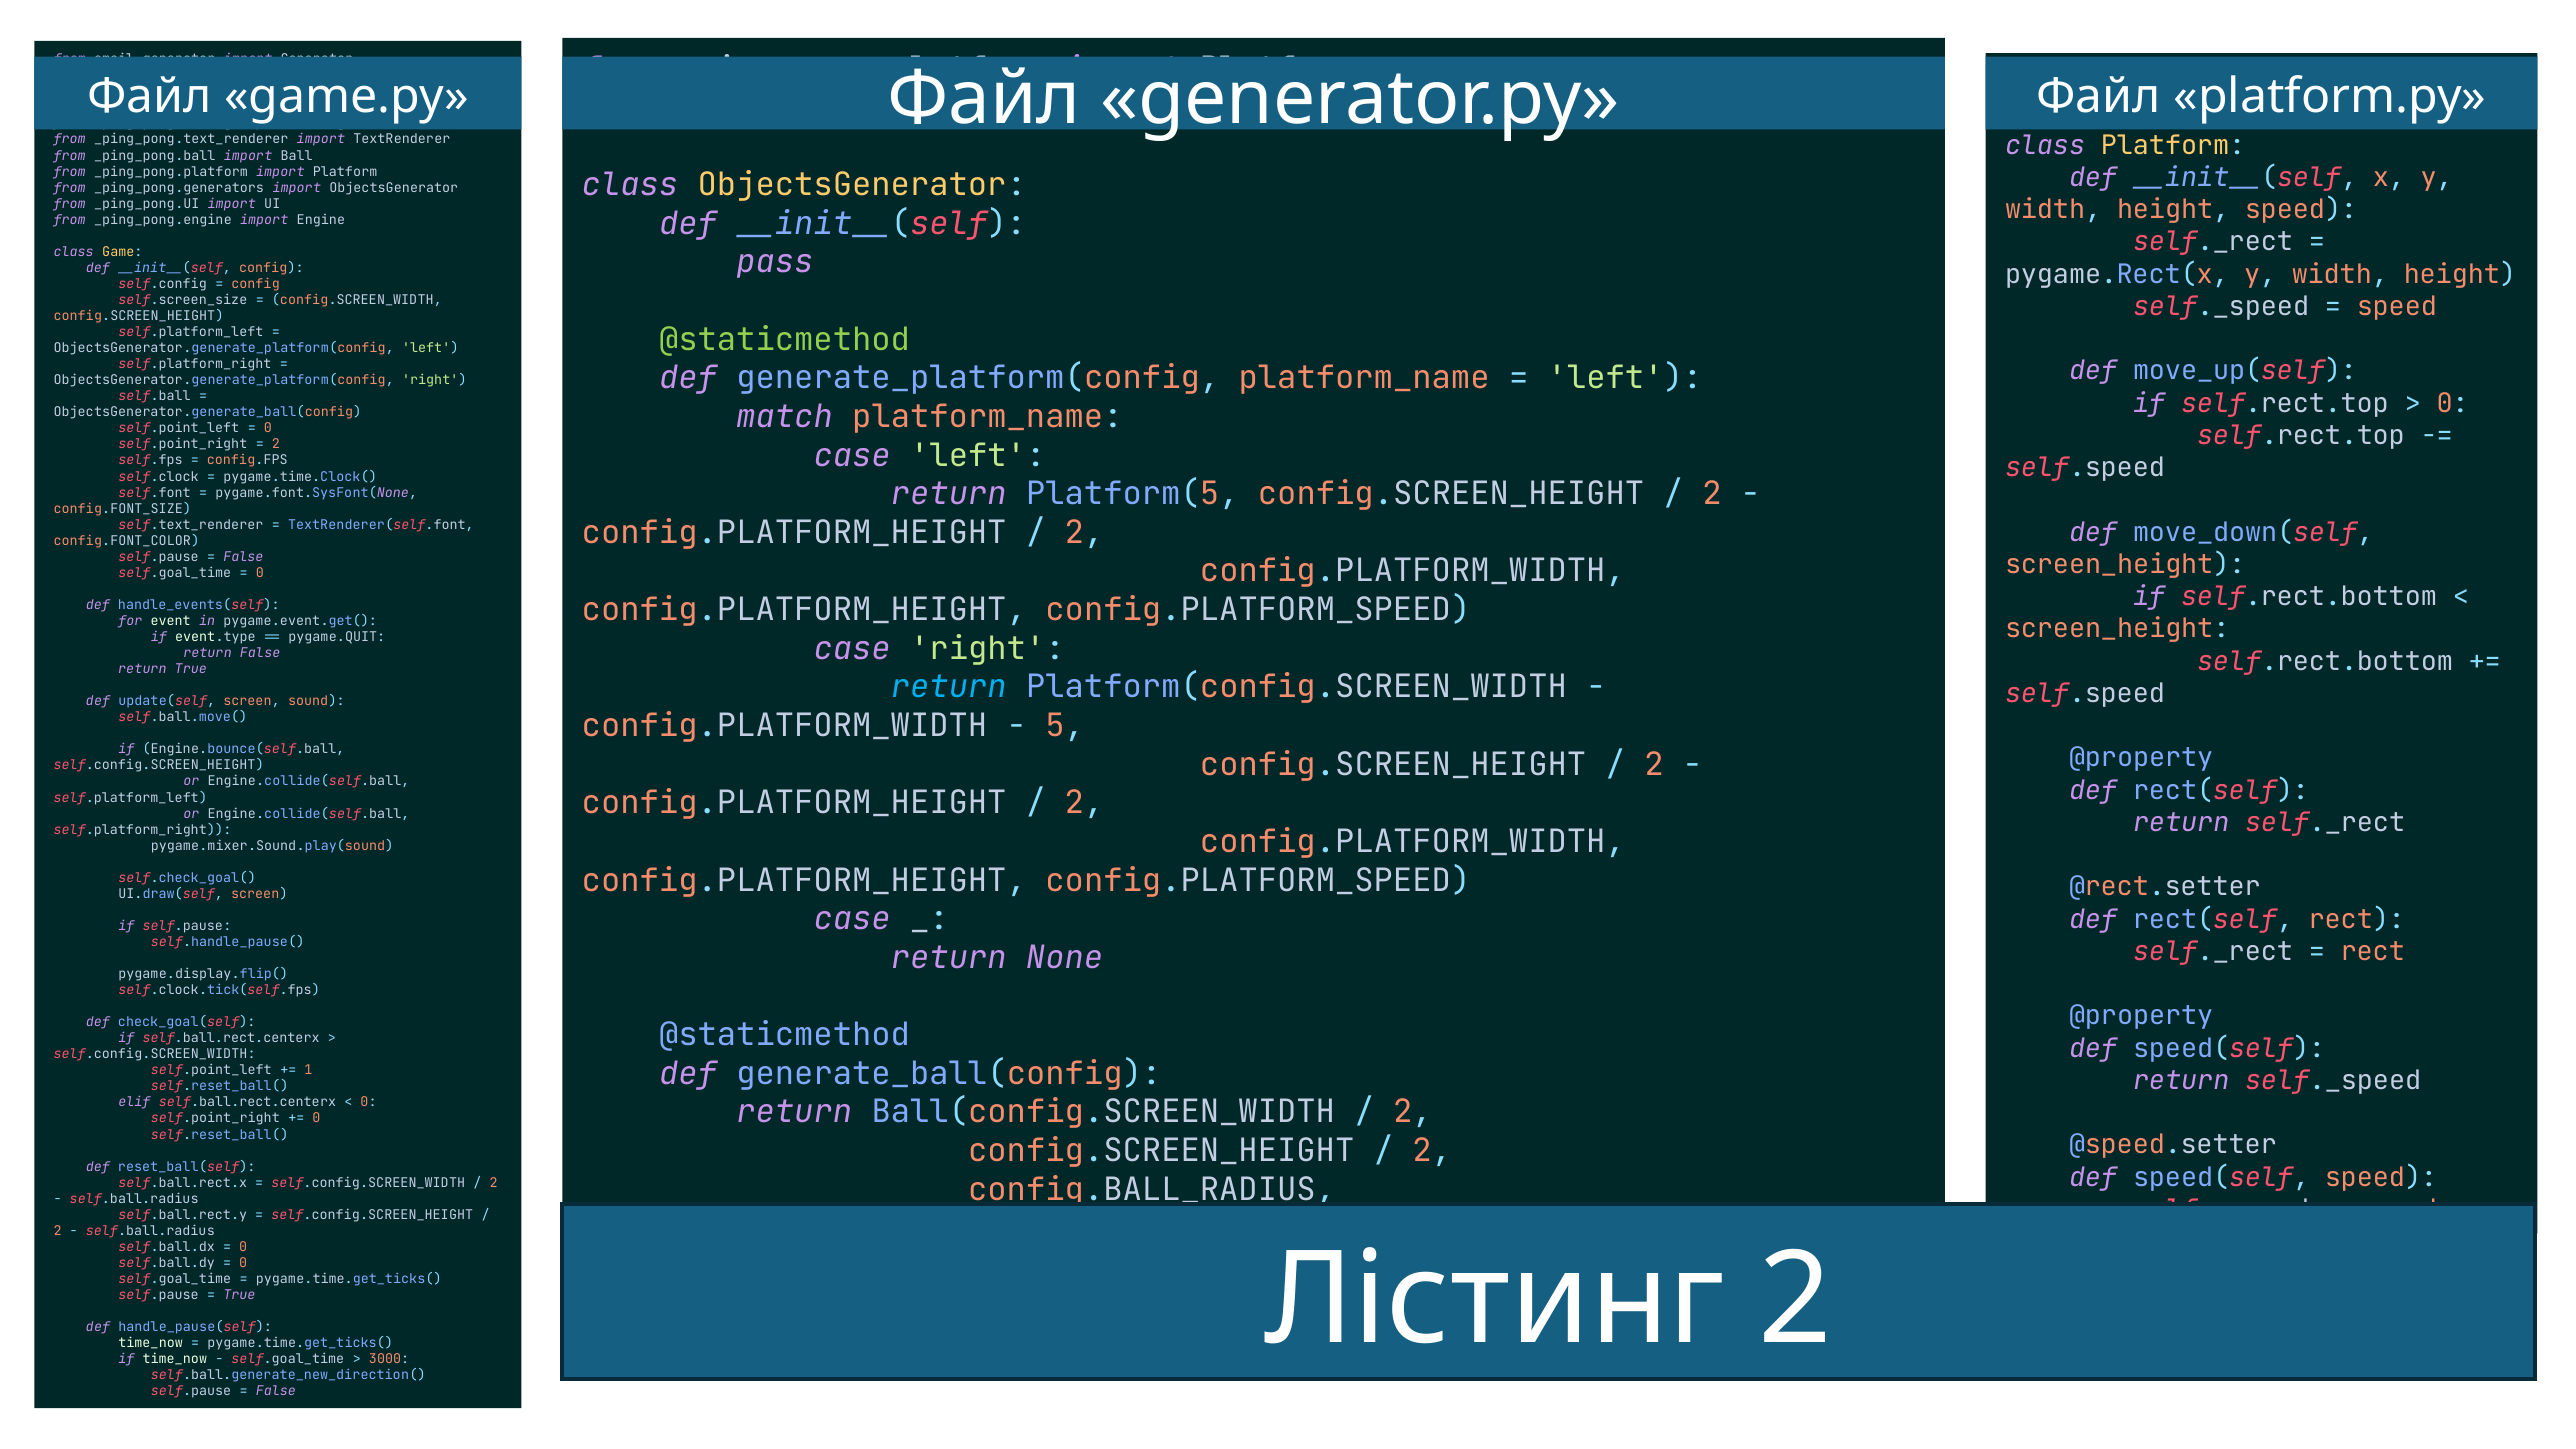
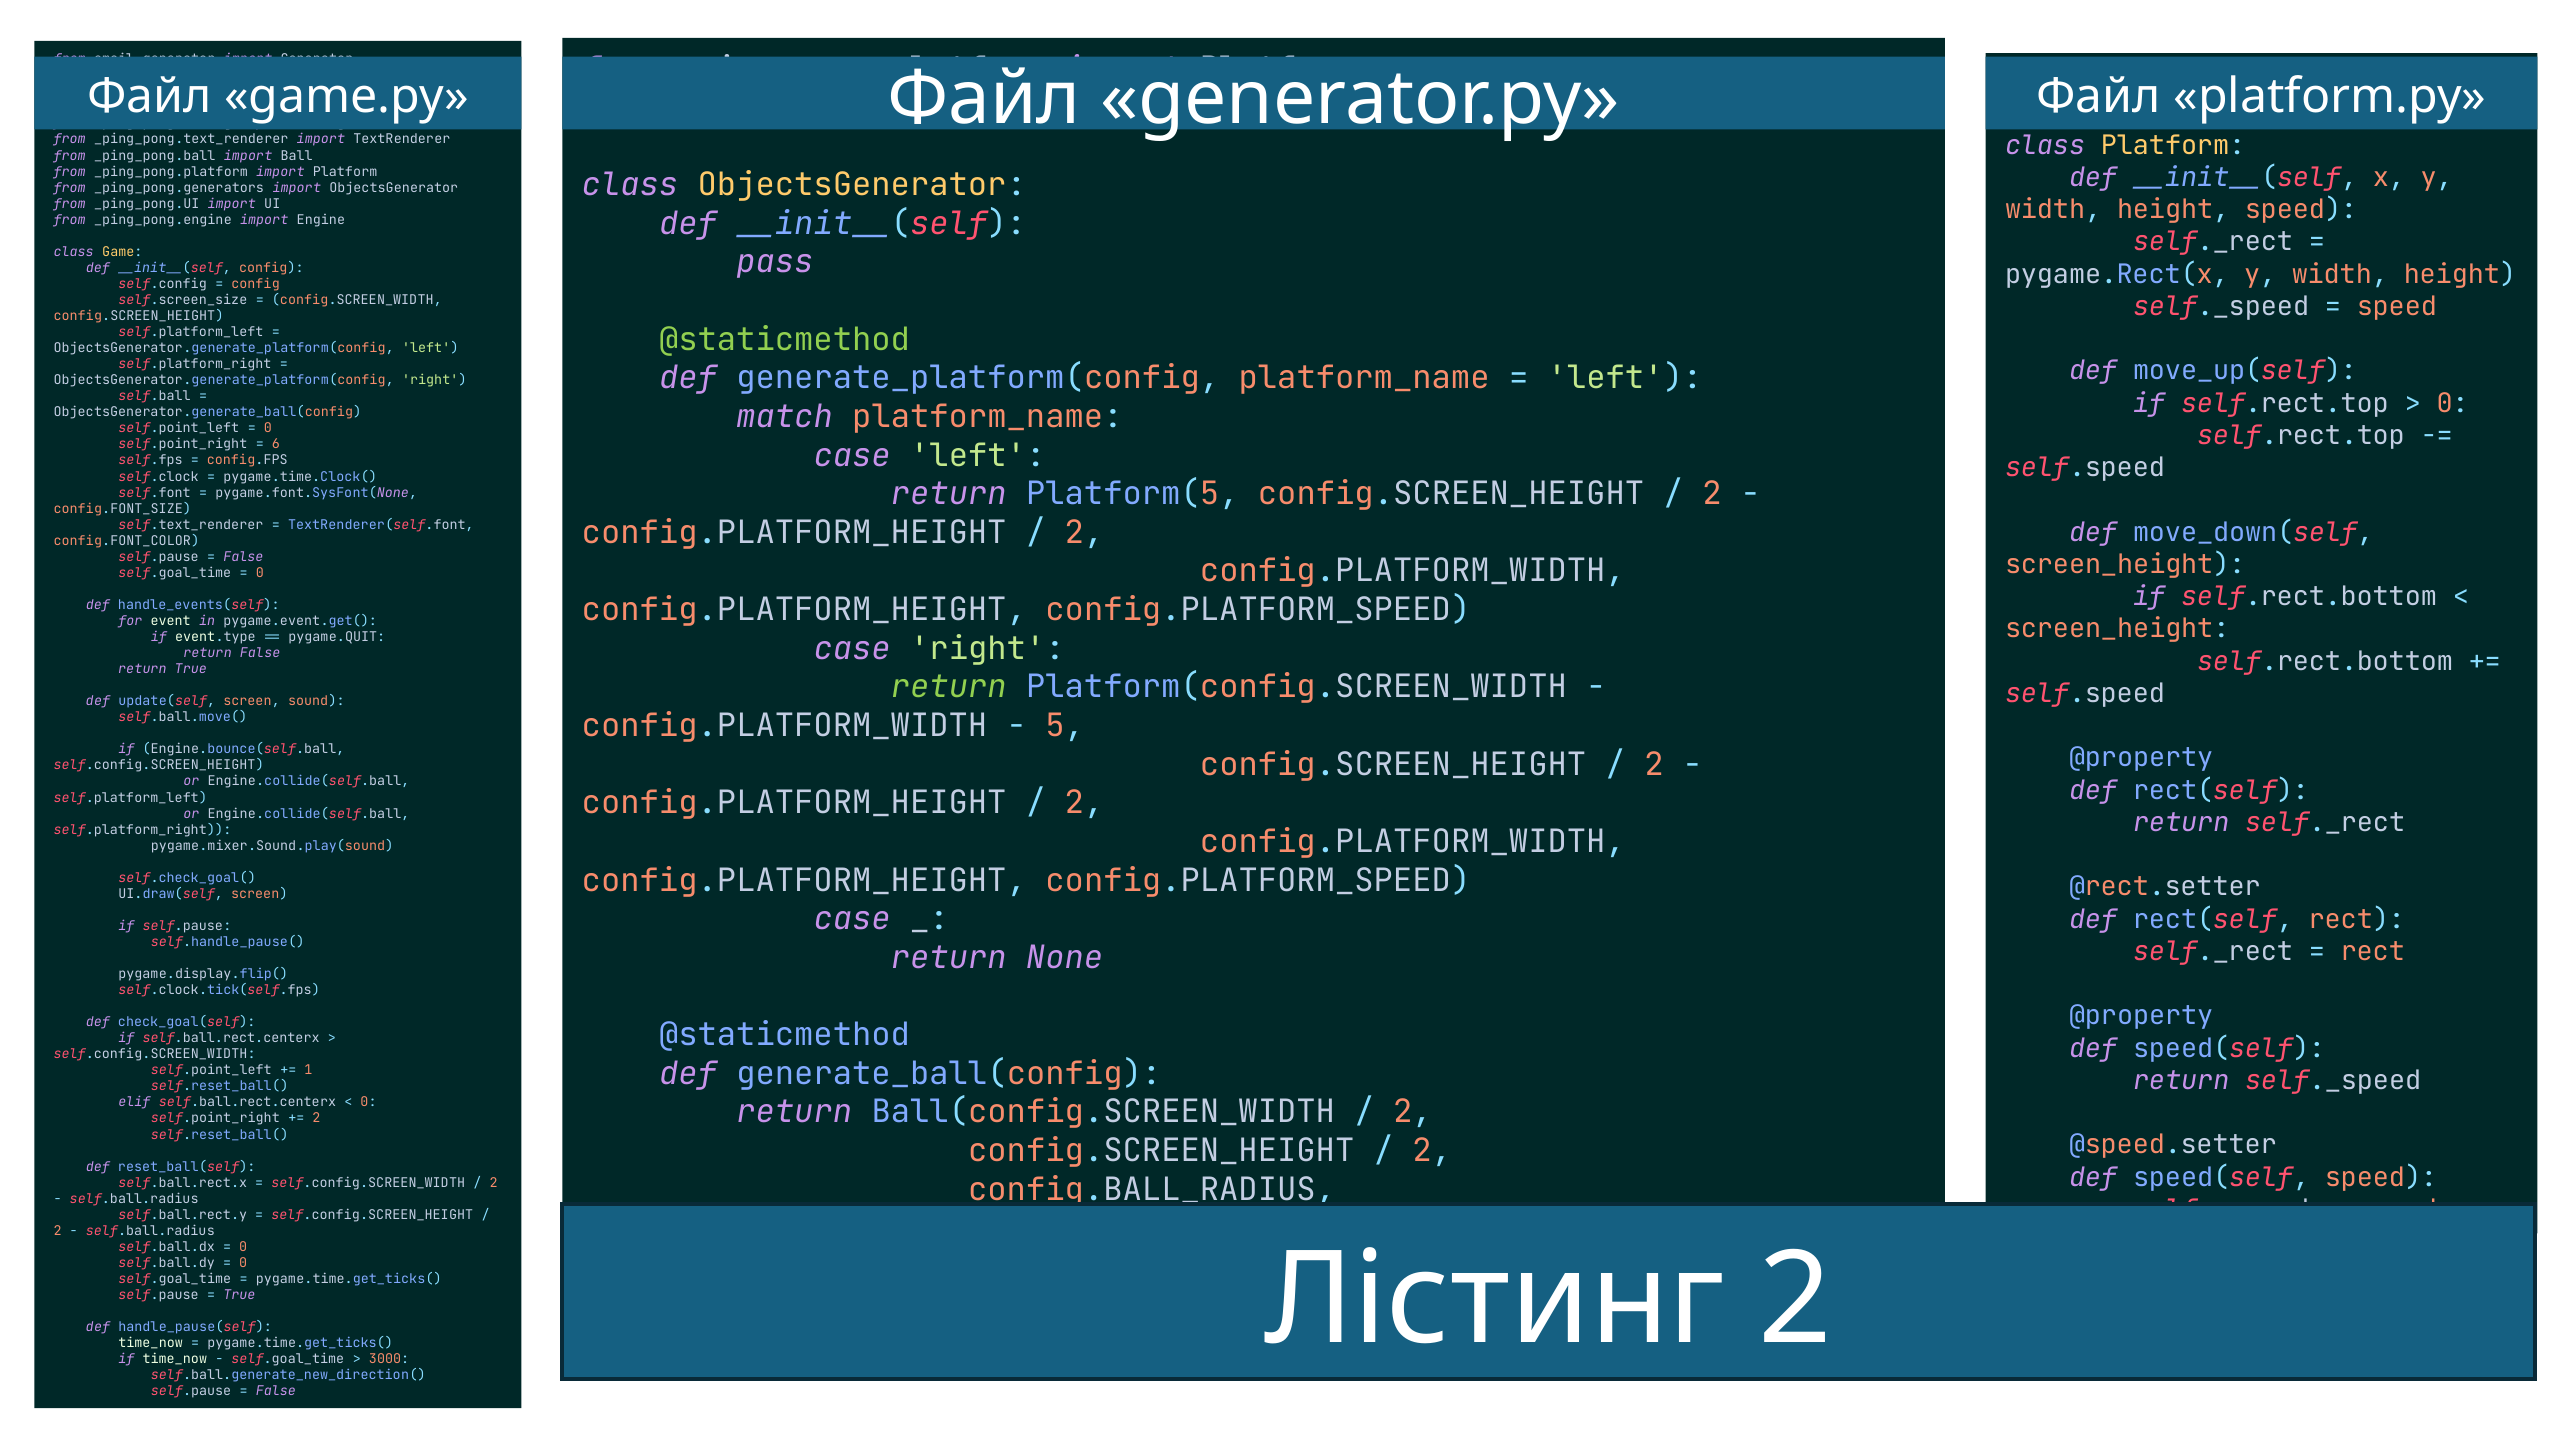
2: 2 -> 6 (276, 445)
return colour: light blue -> light green (949, 687)
0: 0 -> 2 (316, 1119)
